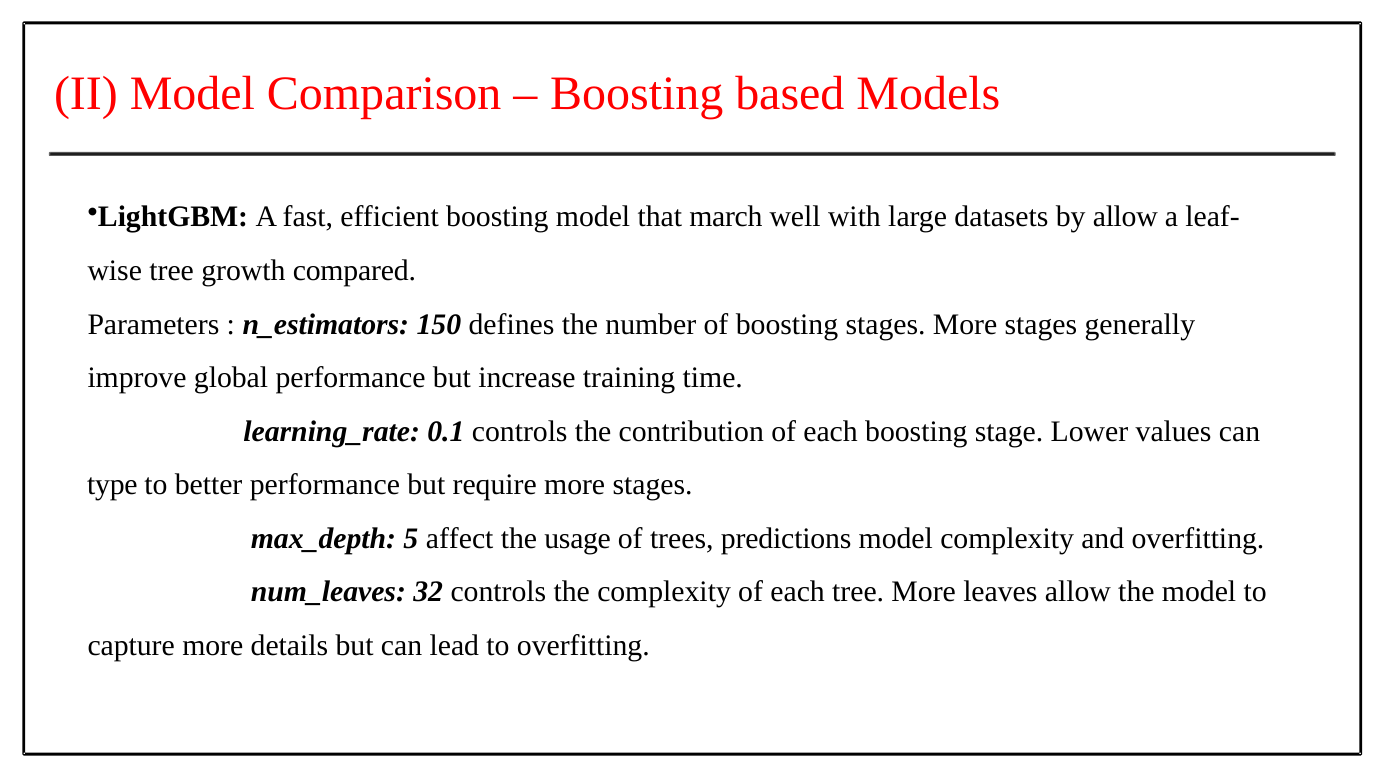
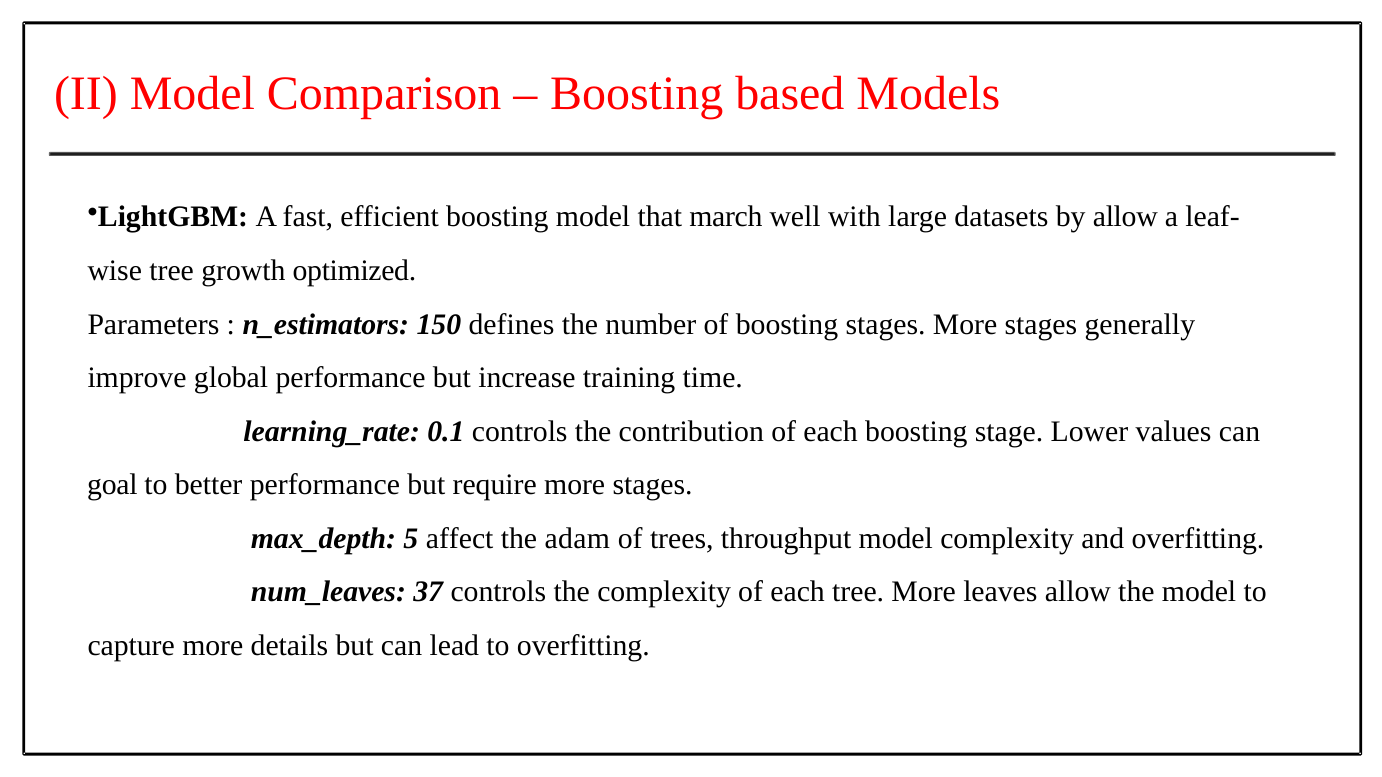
compared: compared -> optimized (354, 271)
type: type -> goal (112, 485)
usage: usage -> adam (577, 539)
predictions: predictions -> throughput (786, 539)
32: 32 -> 37 (428, 592)
